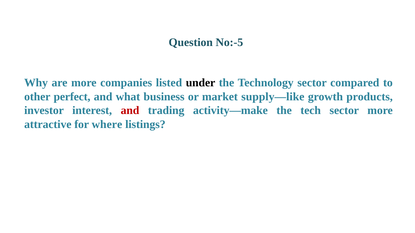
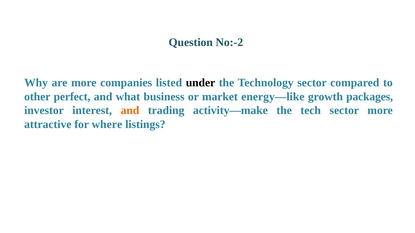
No:-5: No:-5 -> No:-2 (229, 42)
supply—like: supply—like -> energy—like (273, 97)
products: products -> packages (370, 97)
and colour: red -> orange (130, 111)
